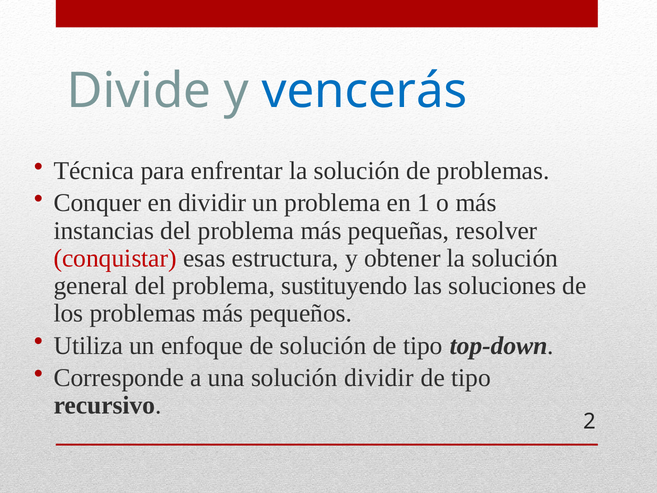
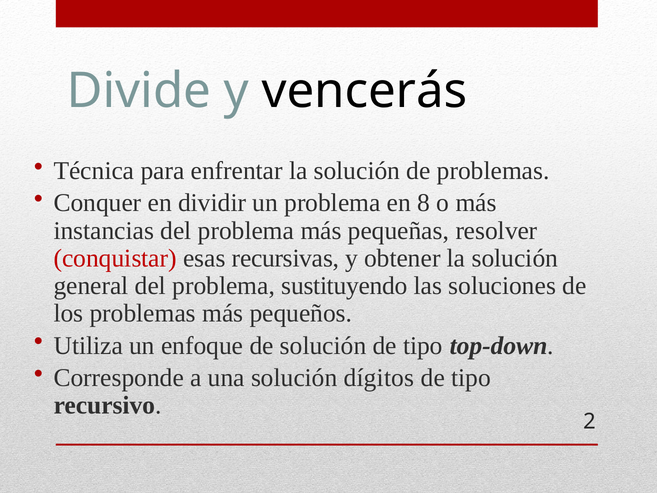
vencerás colour: blue -> black (365, 91)
1: 1 -> 8 (424, 203)
estructura: estructura -> recursivas (285, 258)
solución dividir: dividir -> dígitos (379, 378)
